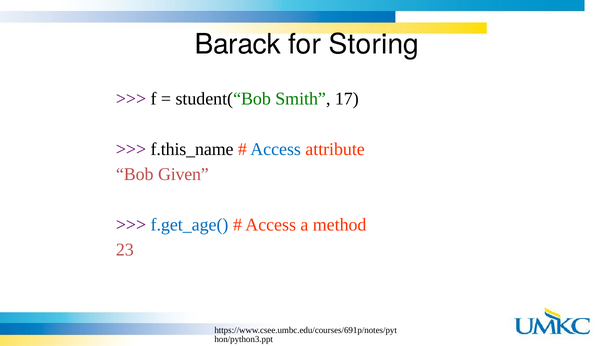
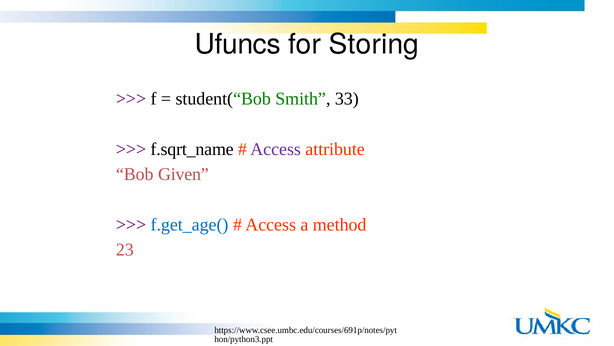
Barack: Barack -> Ufuncs (238, 45)
17: 17 -> 33 (347, 99)
f.this_name: f.this_name -> f.sqrt_name (192, 149)
Access colour: blue -> purple (276, 149)
